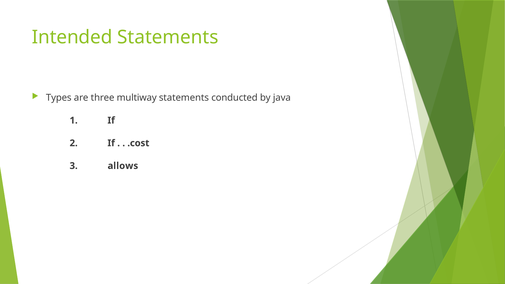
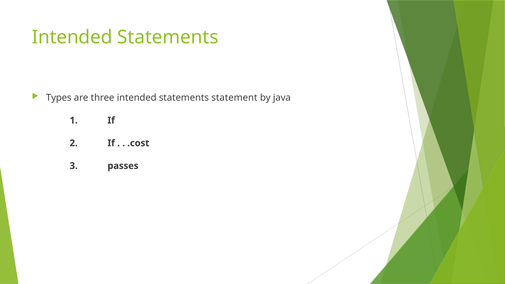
three multiway: multiway -> intended (137, 98)
conducted: conducted -> statement (234, 98)
allows: allows -> passes (123, 166)
